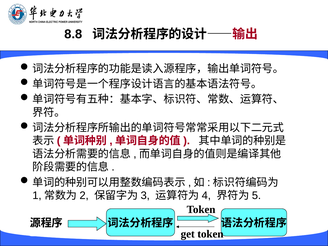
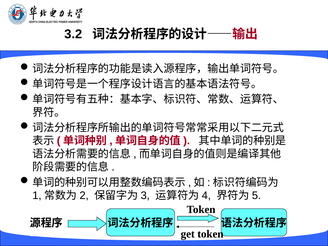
8.8: 8.8 -> 3.2 (73, 34)
